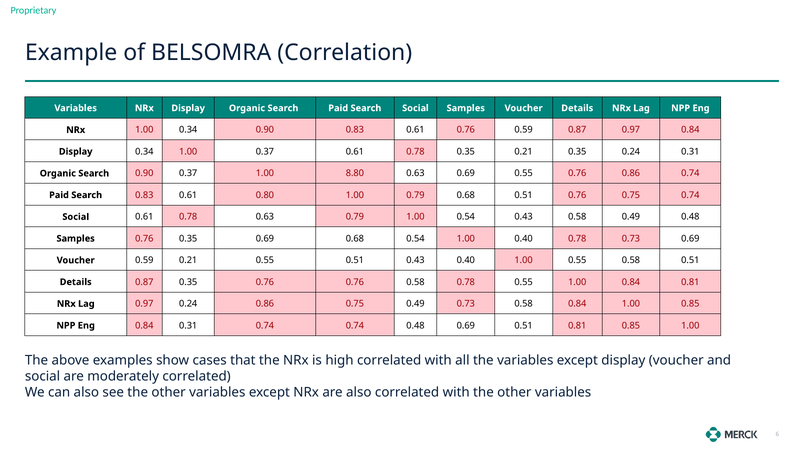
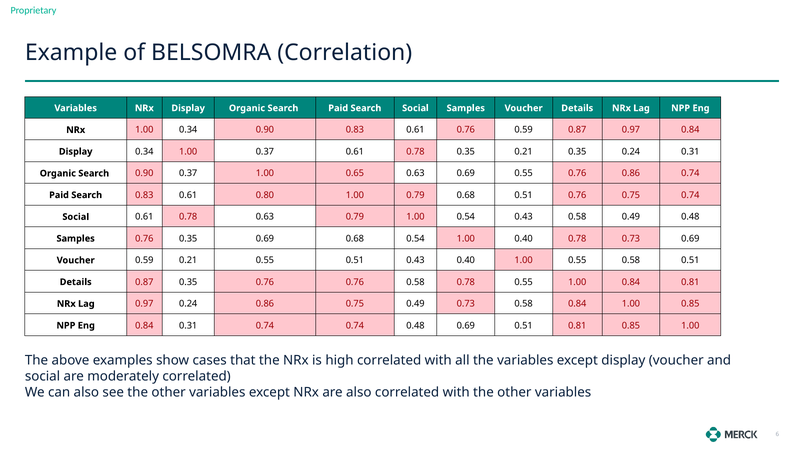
8.80: 8.80 -> 0.65 (355, 173)
